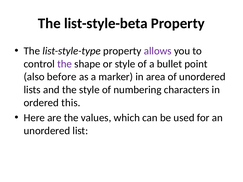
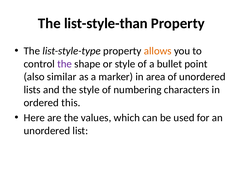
list-style-beta: list-style-beta -> list-style-than (106, 24)
allows colour: purple -> orange (158, 51)
before: before -> similar (62, 77)
